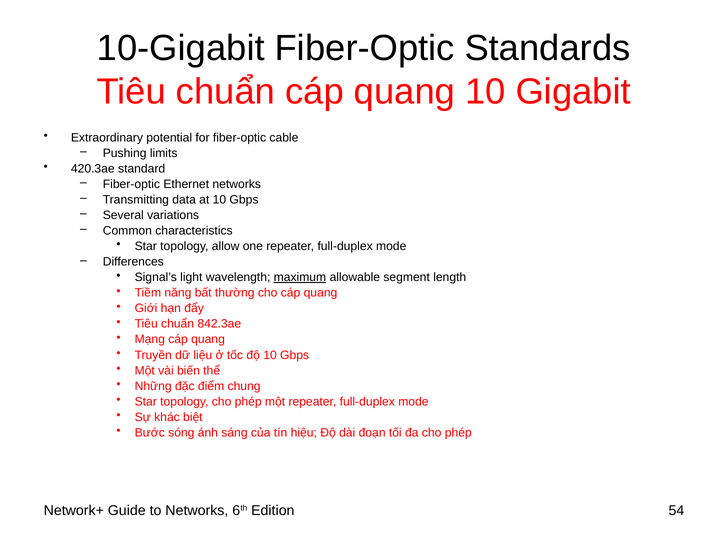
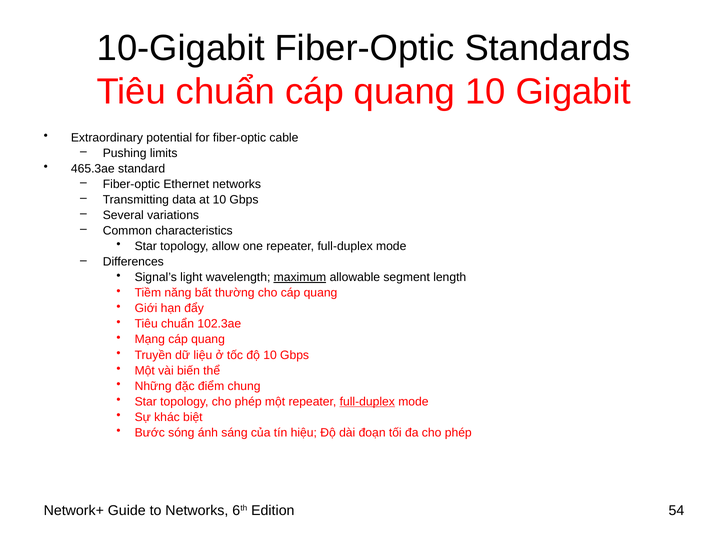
420.3ae: 420.3ae -> 465.3ae (93, 169)
842.3ae: 842.3ae -> 102.3ae (219, 324)
full-duplex underline: none -> present (367, 402)
